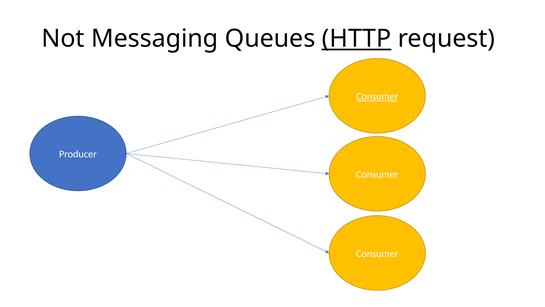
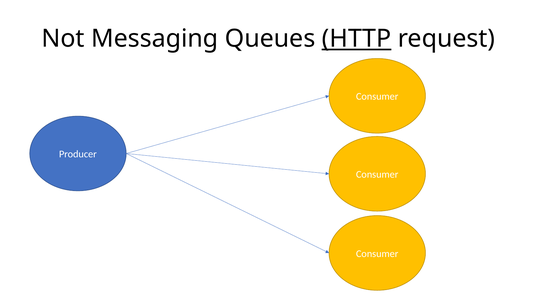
Consumer underline: present -> none (377, 96)
